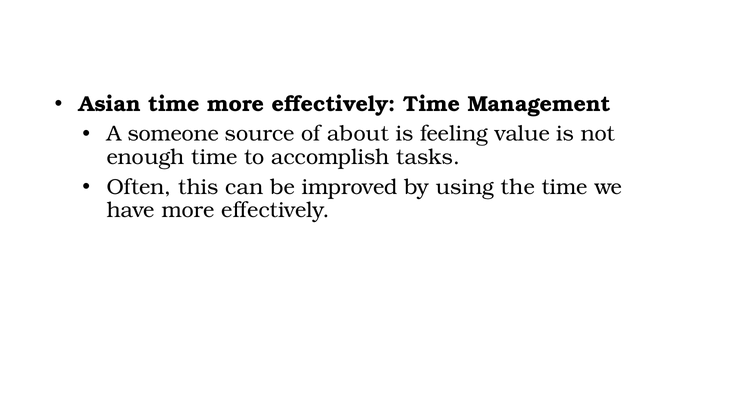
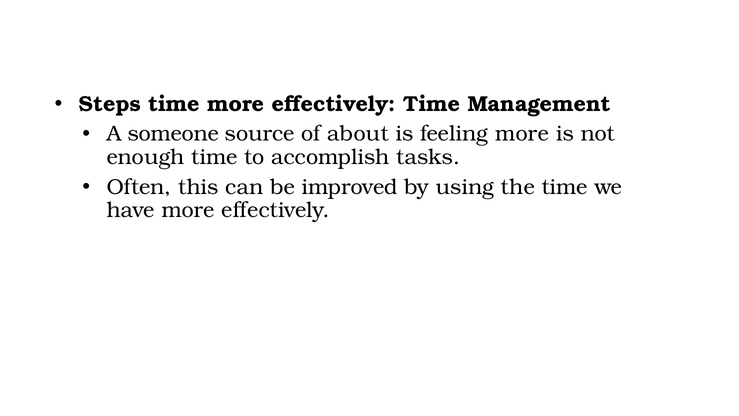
Asian: Asian -> Steps (110, 104)
feeling value: value -> more (522, 134)
